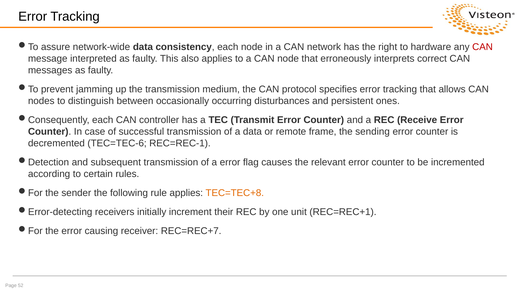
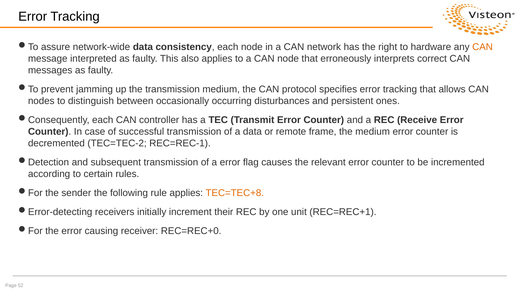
CAN colour: red -> orange (483, 47)
the sending: sending -> medium (373, 132)
TEC=TEC-6: TEC=TEC-6 -> TEC=TEC-2 (117, 143)
REC=REC+7: REC=REC+7 -> REC=REC+0 (191, 231)
